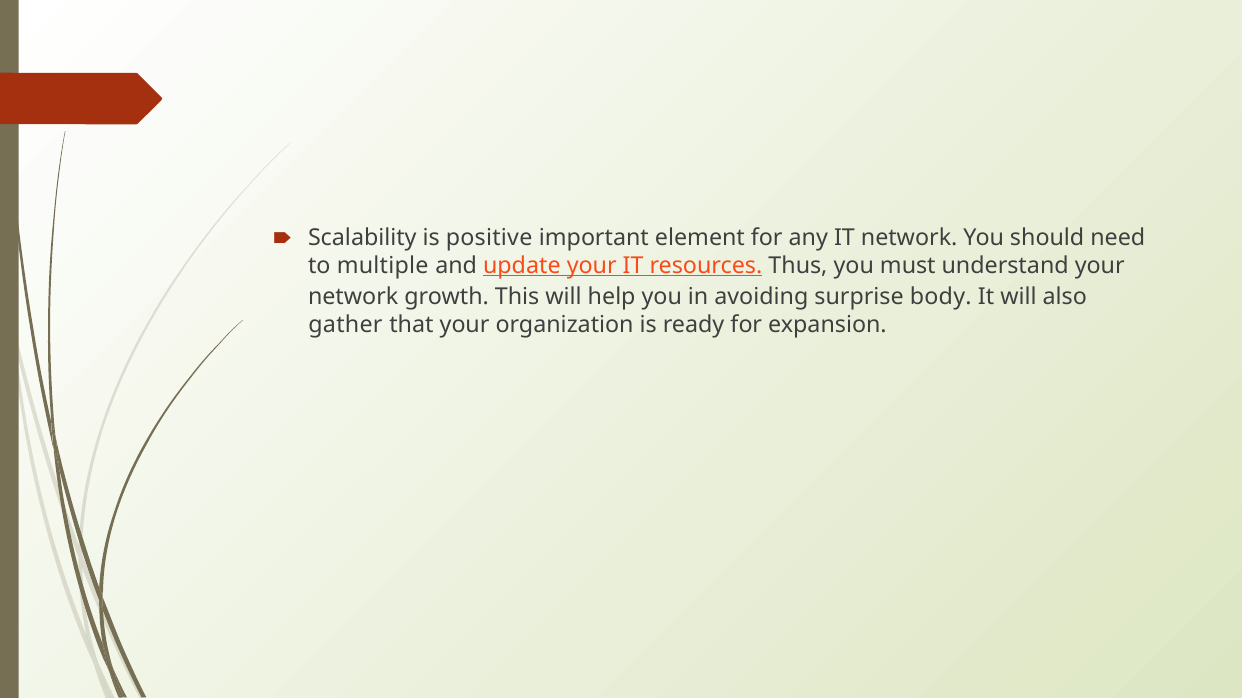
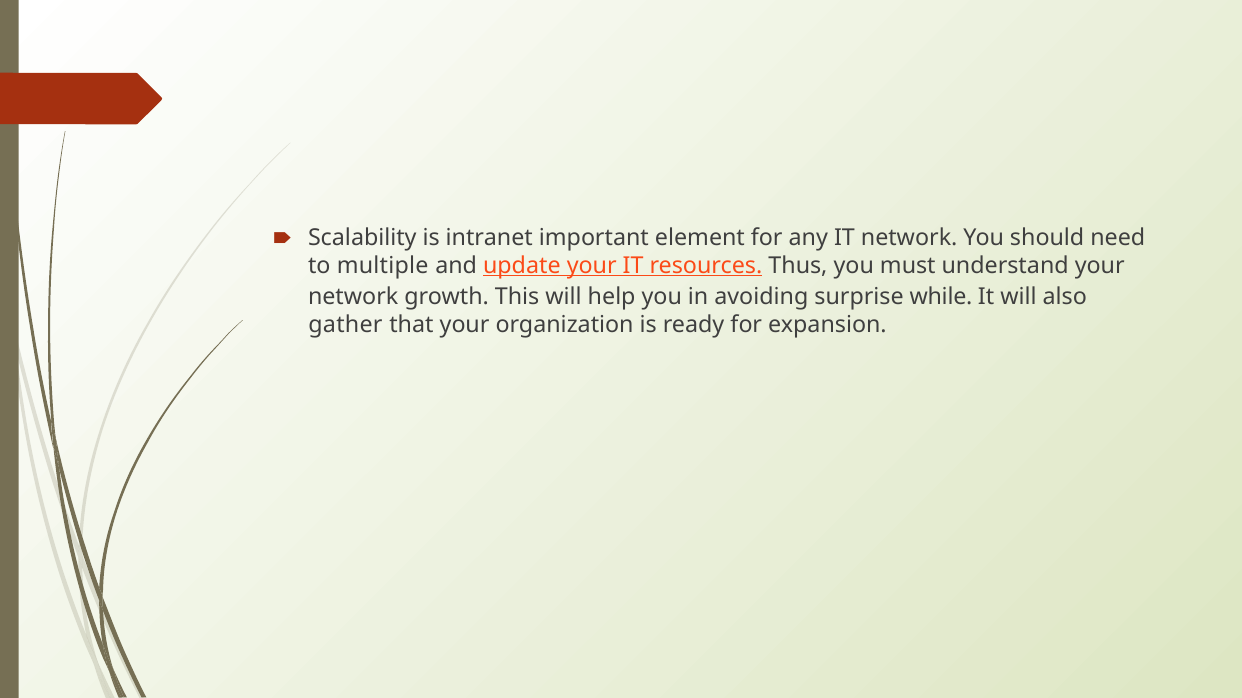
positive: positive -> intranet (489, 238)
body: body -> while (941, 297)
